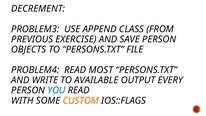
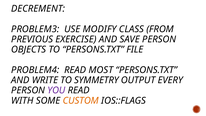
APPEND: APPEND -> MODIFY (100, 29)
AVAILABLE: AVAILABLE -> SYMMETRY (96, 80)
YOU colour: blue -> purple (56, 90)
